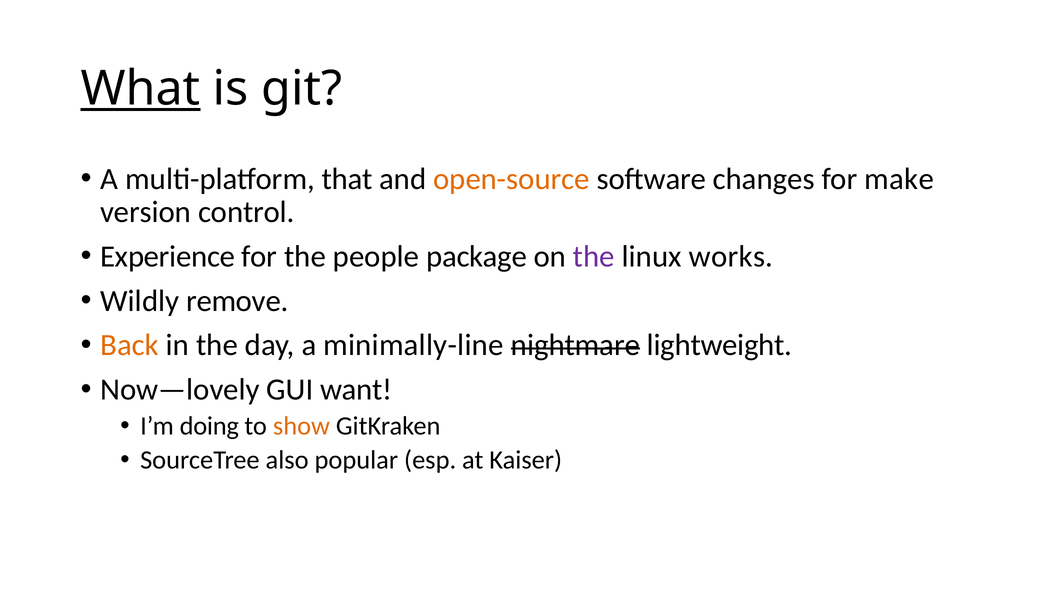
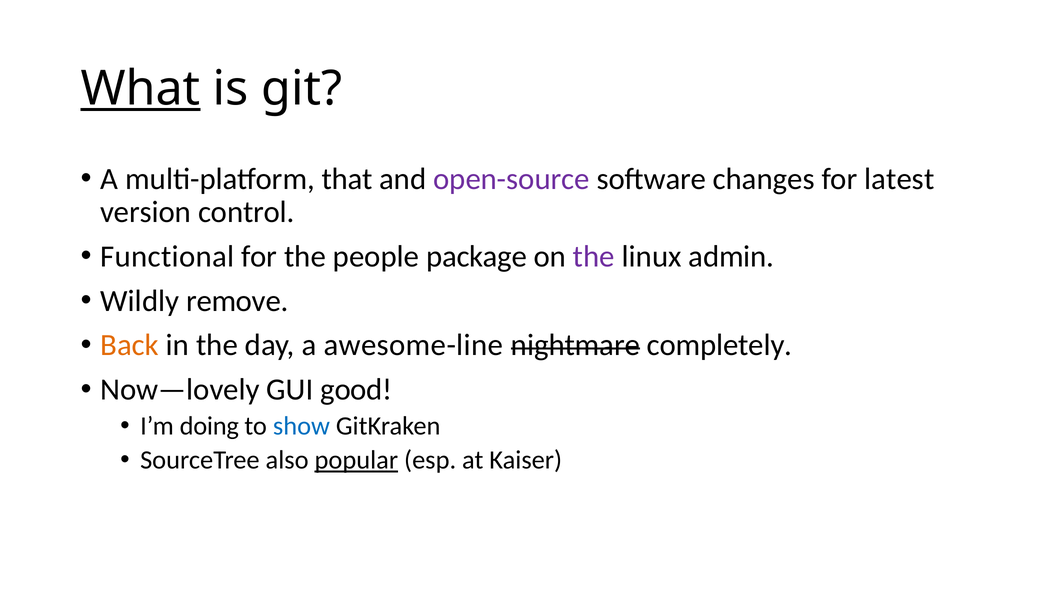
open-source colour: orange -> purple (511, 179)
make: make -> latest (899, 179)
Experience: Experience -> Functional (167, 257)
works: works -> admin (731, 257)
minimally-line: minimally-line -> awesome-line (413, 345)
lightweight: lightweight -> completely (719, 345)
want: want -> good (356, 390)
show colour: orange -> blue (301, 426)
popular underline: none -> present (356, 460)
